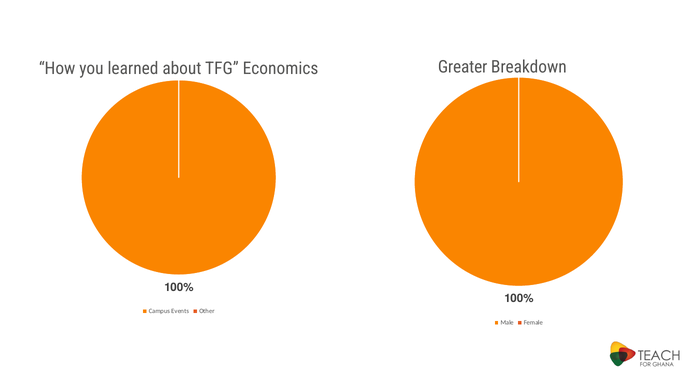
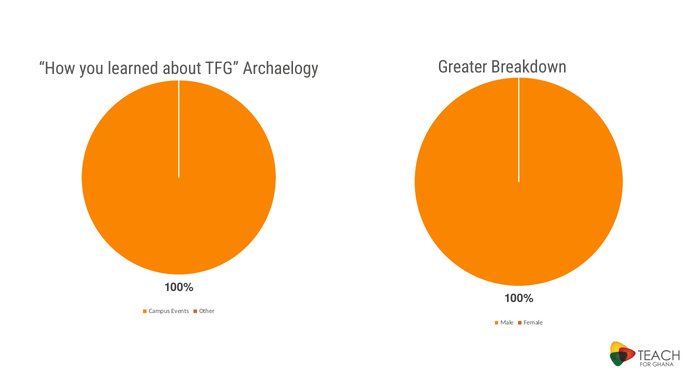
Economics: Economics -> Archaelogy (281, 68)
